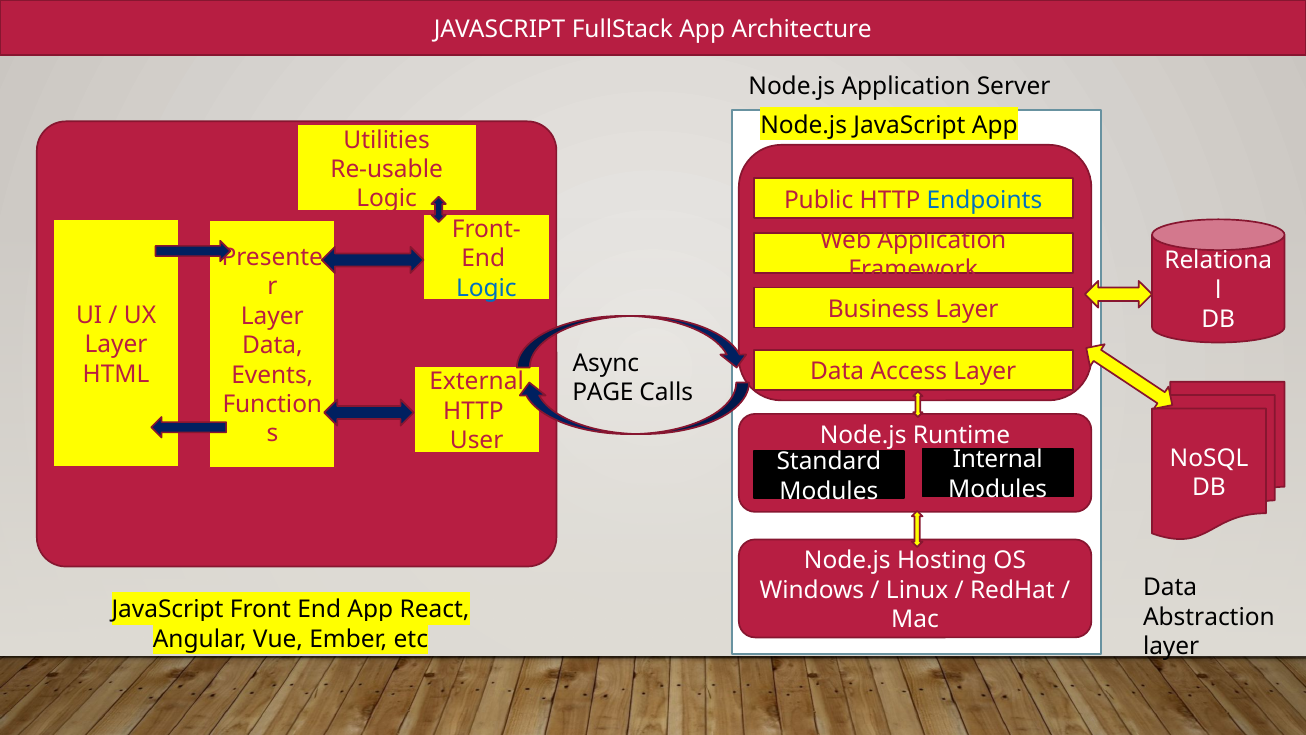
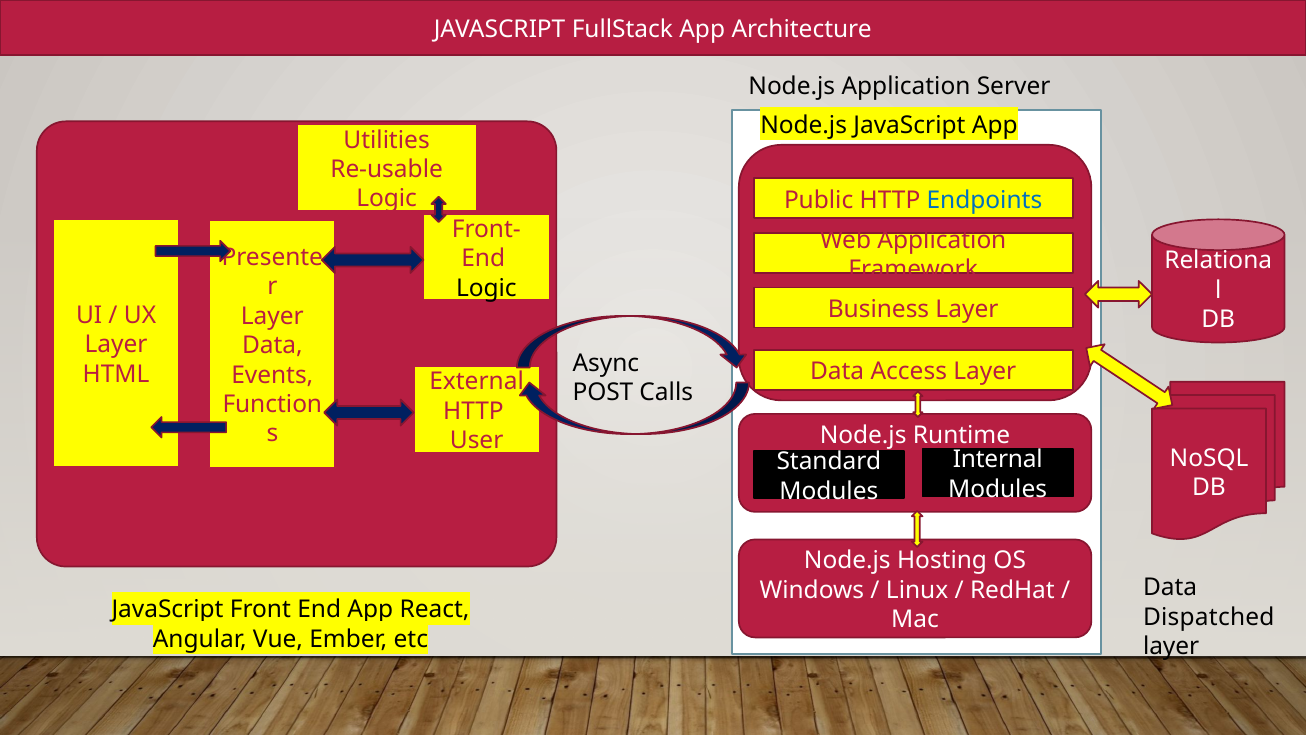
Logic colour: blue -> black (486, 288)
PAGE: PAGE -> POST (603, 392)
Abstraction: Abstraction -> Dispatched (1209, 617)
